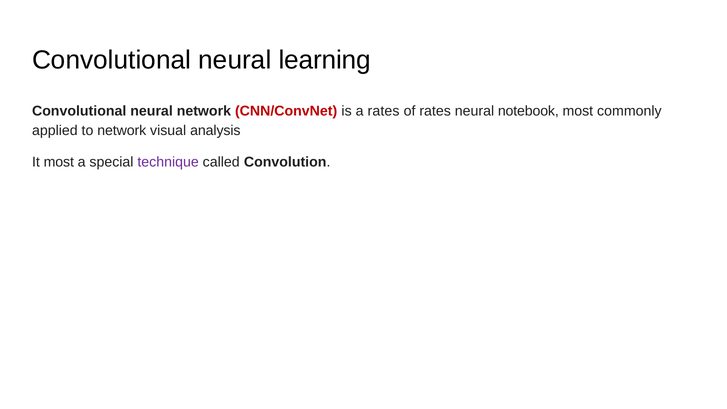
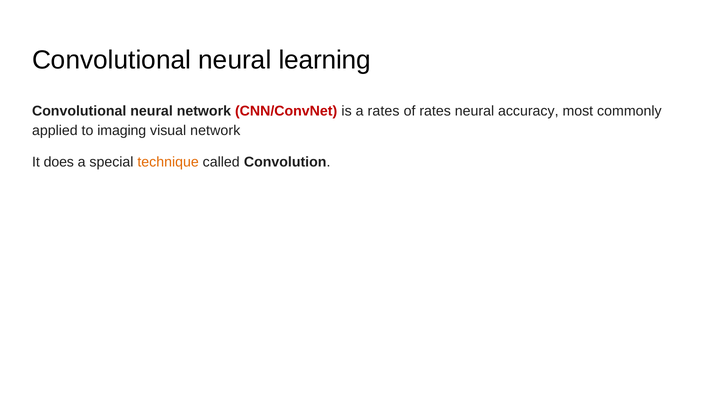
notebook: notebook -> accuracy (528, 111)
to network: network -> imaging (122, 130)
visual analysis: analysis -> network (215, 130)
It most: most -> does (59, 162)
technique colour: purple -> orange (168, 162)
